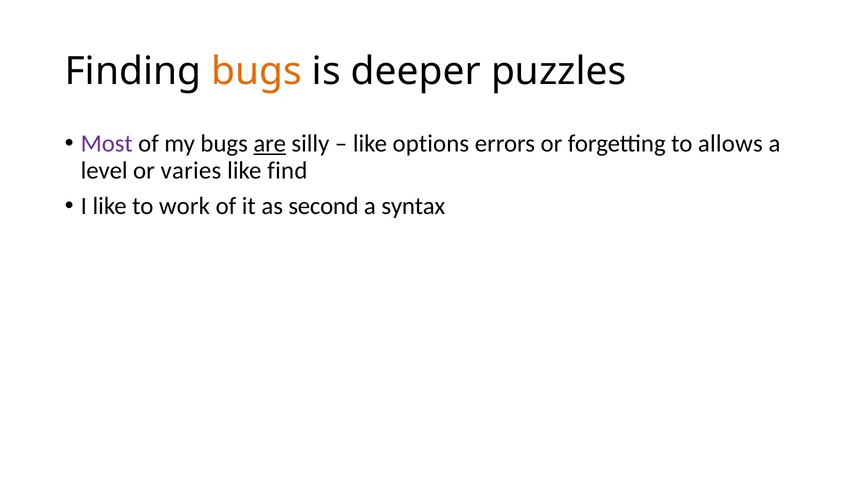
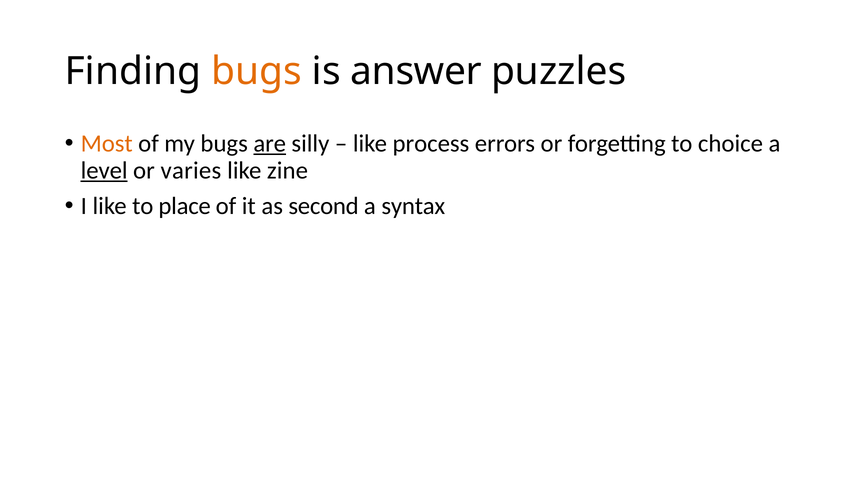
deeper: deeper -> answer (416, 71)
Most colour: purple -> orange (107, 144)
options: options -> process (431, 144)
allows: allows -> choice (730, 144)
level underline: none -> present (104, 170)
find: find -> zine (287, 170)
work: work -> place (185, 206)
